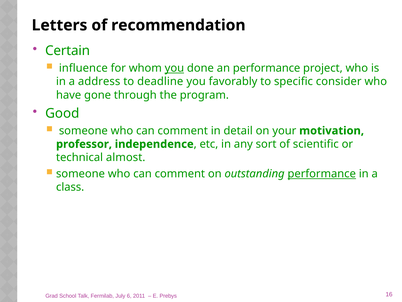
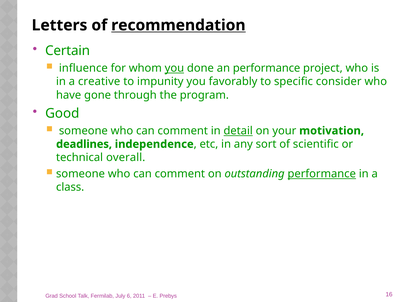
recommendation underline: none -> present (178, 25)
address: address -> creative (99, 81)
deadline: deadline -> impunity (160, 81)
detail underline: none -> present (238, 131)
professor: professor -> deadlines (84, 144)
almost: almost -> overall (126, 157)
